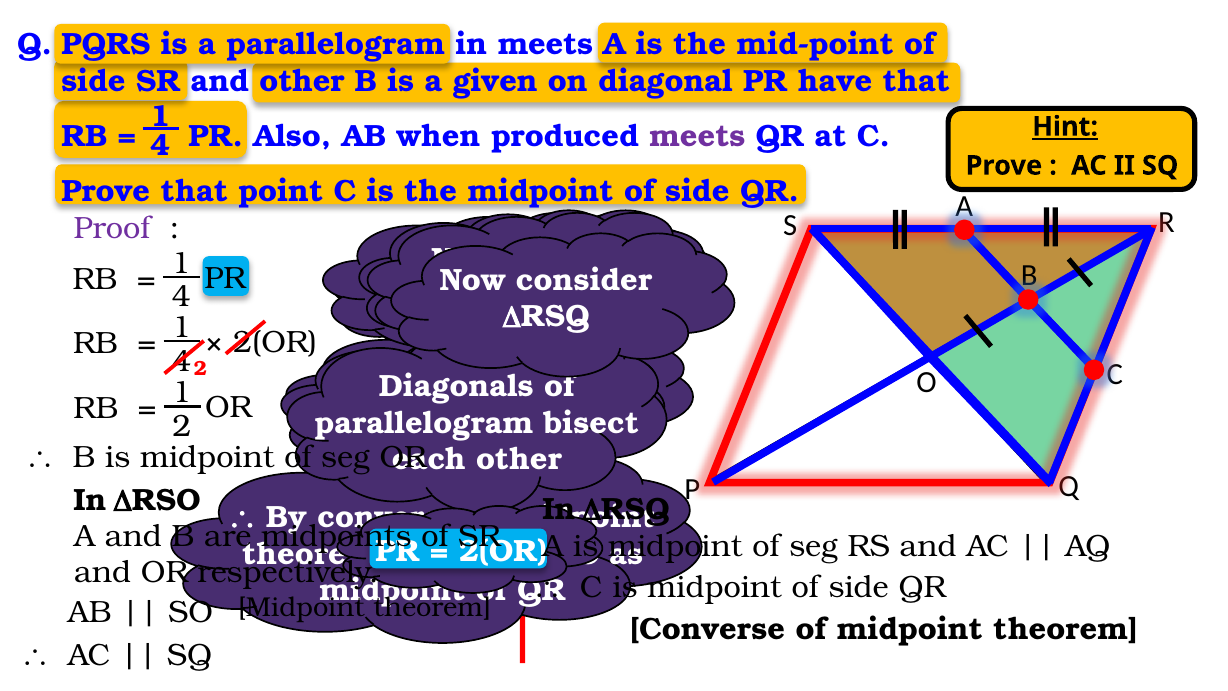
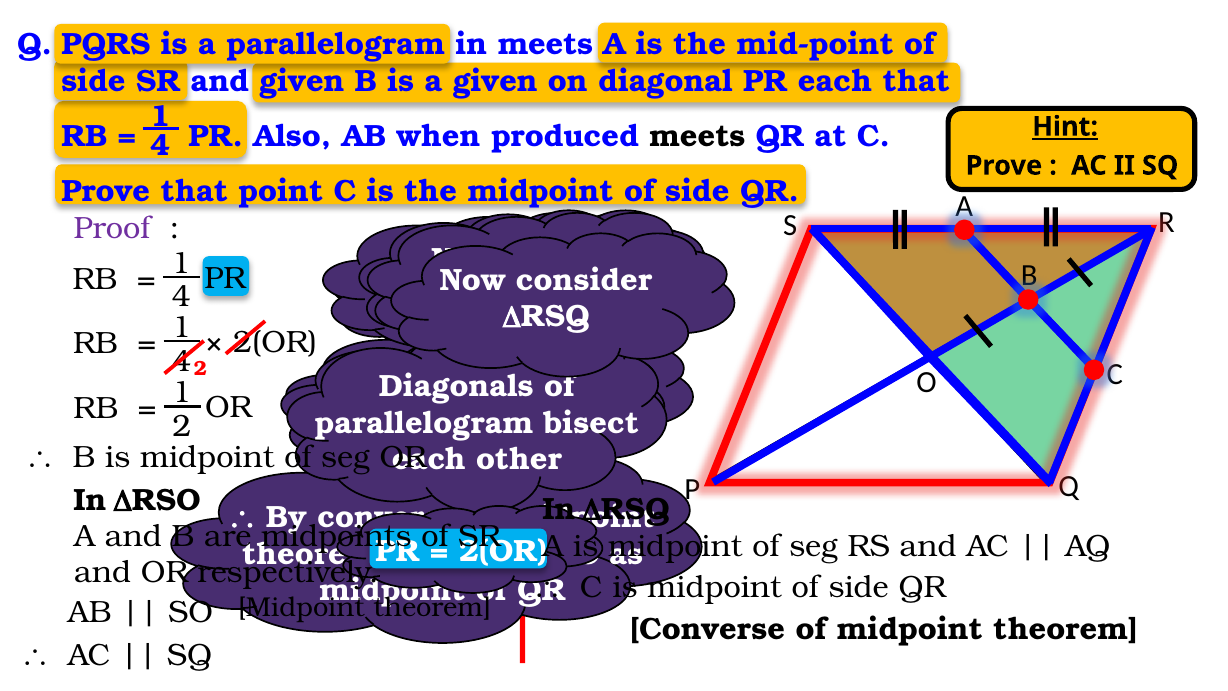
and other: other -> given (302, 81)
PR have: have -> each (835, 81)
meets colour: purple -> black (697, 136)
